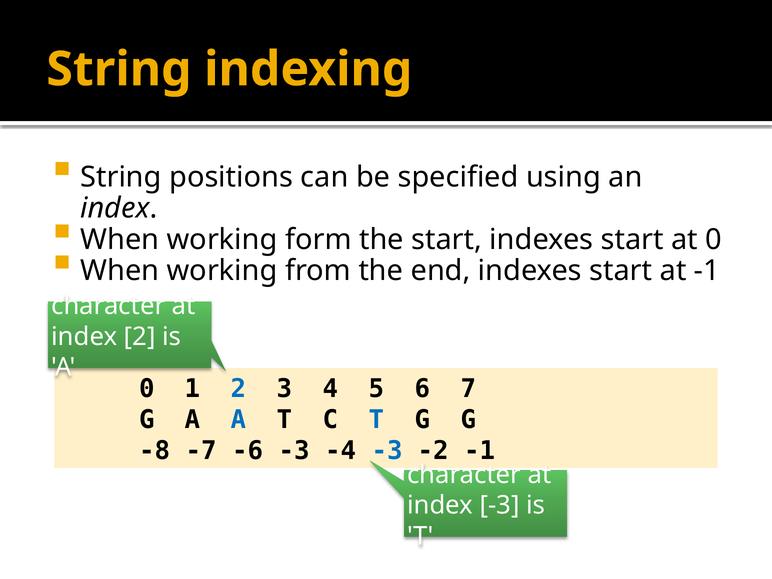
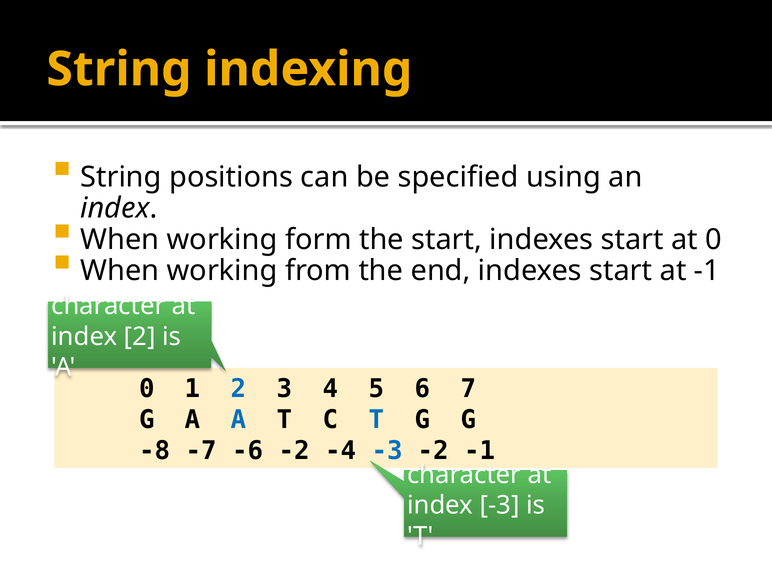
-6 -3: -3 -> -2 (294, 451)
